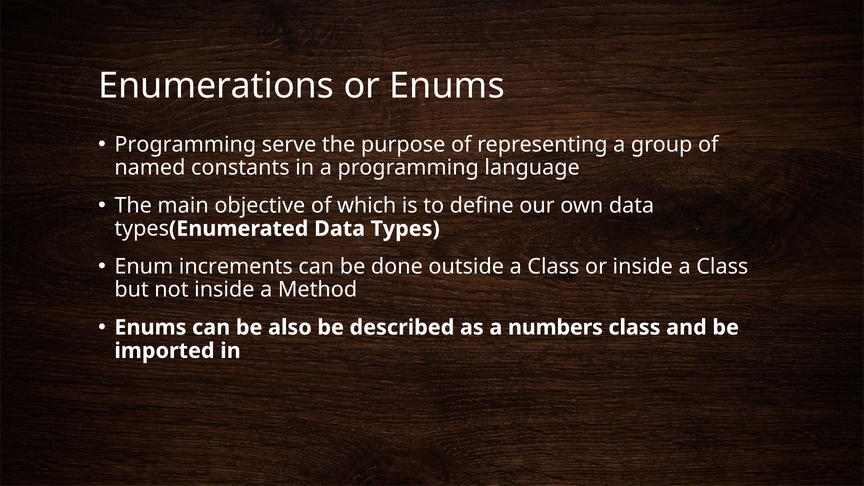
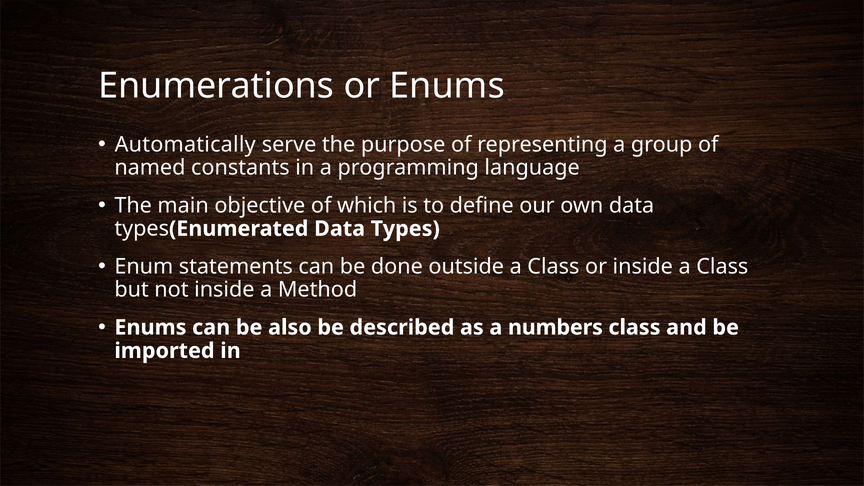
Programming: Programming -> Automatically (185, 144)
increments: increments -> statements (236, 267)
